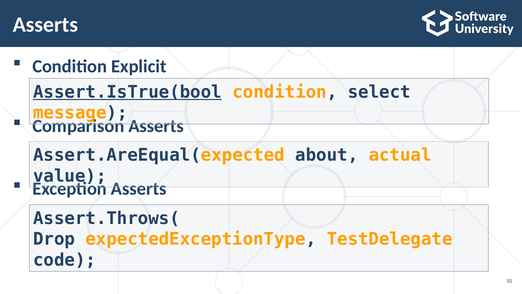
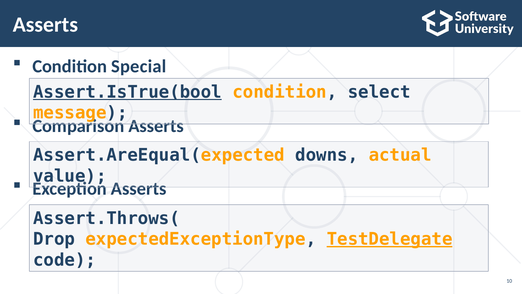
Explicit: Explicit -> Special (139, 66)
about: about -> downs (327, 155)
TestDelegate underline: none -> present (390, 239)
